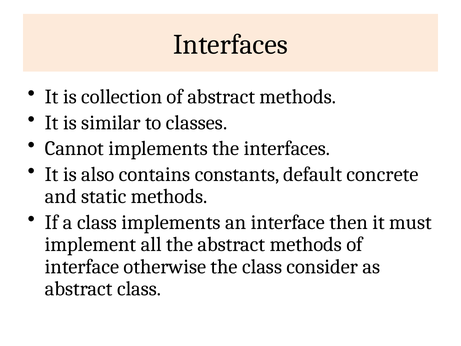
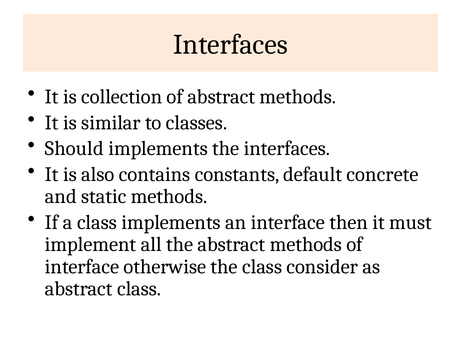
Cannot: Cannot -> Should (74, 148)
